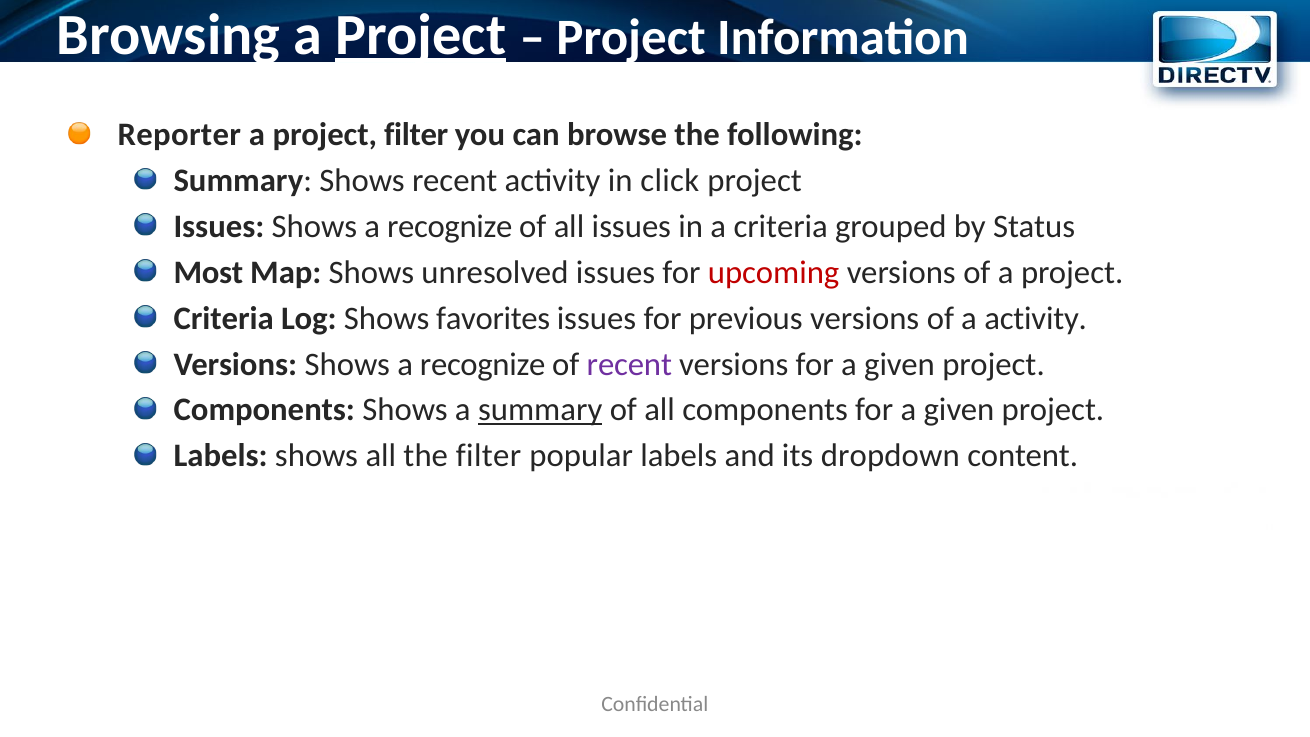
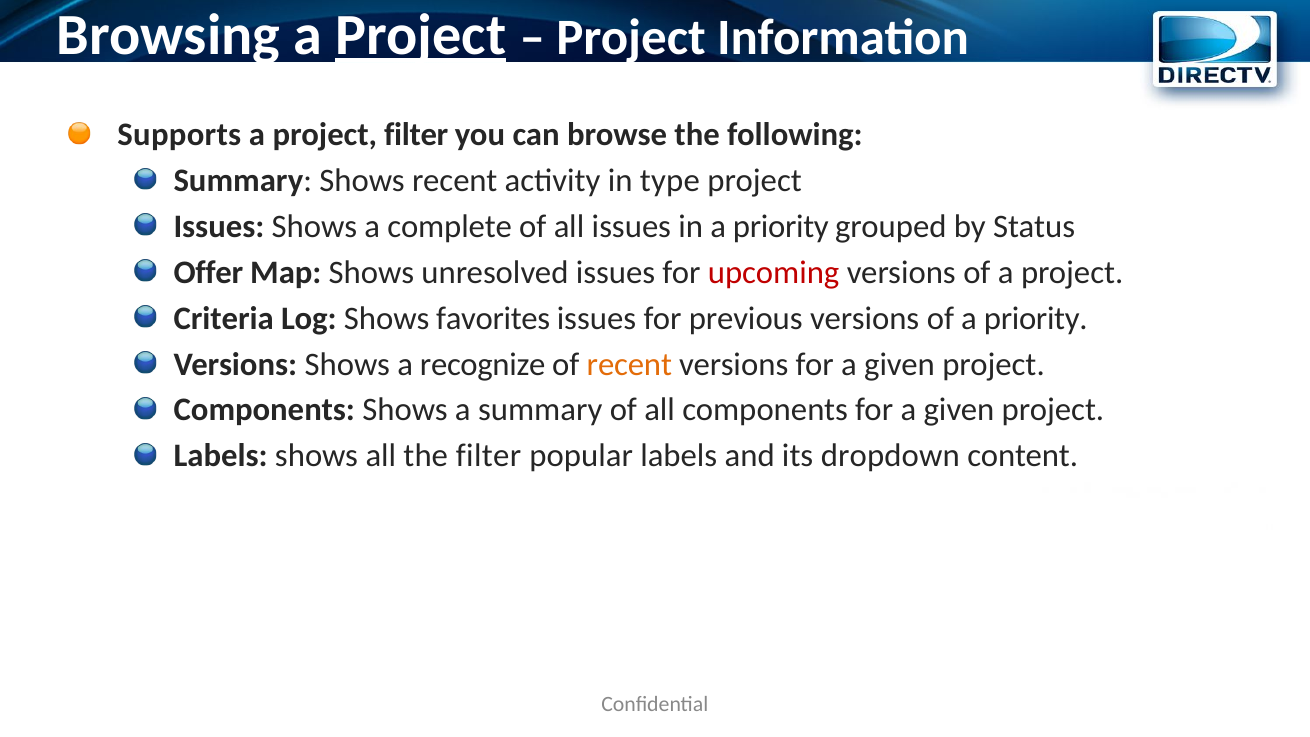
Reporter: Reporter -> Supports (179, 135)
click: click -> type (670, 181)
Issues Shows a recognize: recognize -> complete (450, 227)
in a criteria: criteria -> priority (781, 227)
Most: Most -> Offer (208, 272)
of a activity: activity -> priority (1036, 318)
recent colour: purple -> orange (629, 364)
summary underline: present -> none (540, 410)
